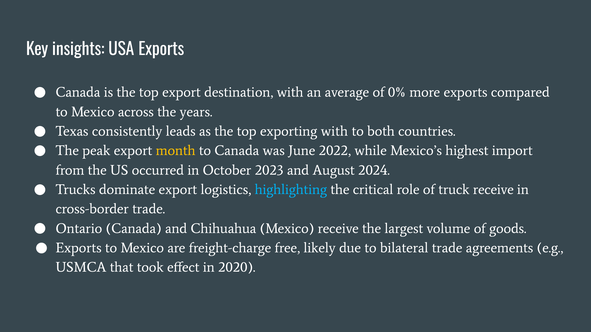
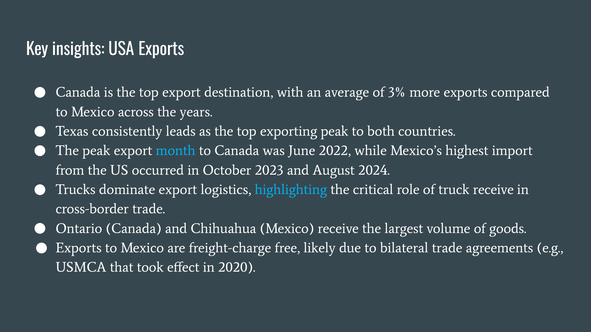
0%: 0% -> 3% (397, 92)
exporting with: with -> peak (335, 131)
month colour: yellow -> light blue (176, 151)
